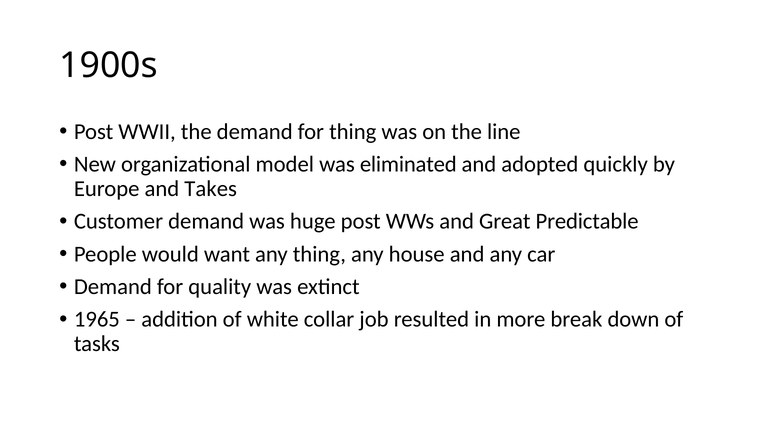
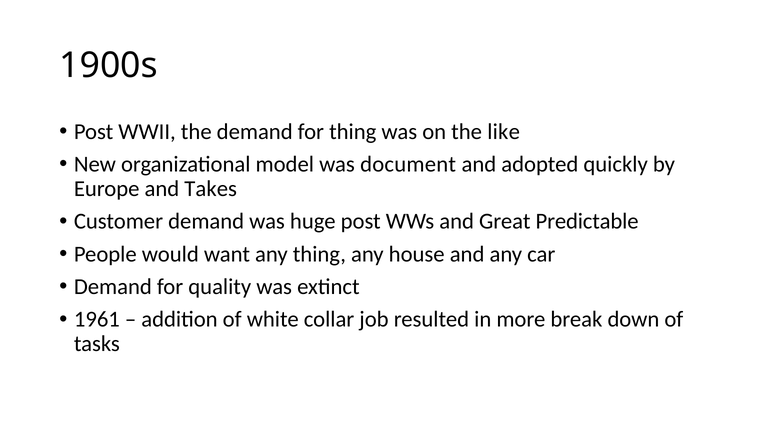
line: line -> like (504, 132)
eliminated: eliminated -> document (408, 164)
1965: 1965 -> 1961 (97, 319)
